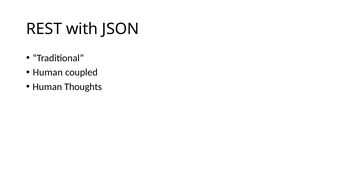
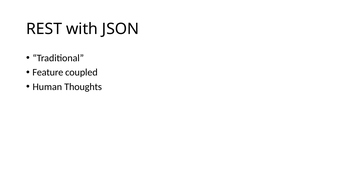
Human: Human -> Feature (48, 72)
